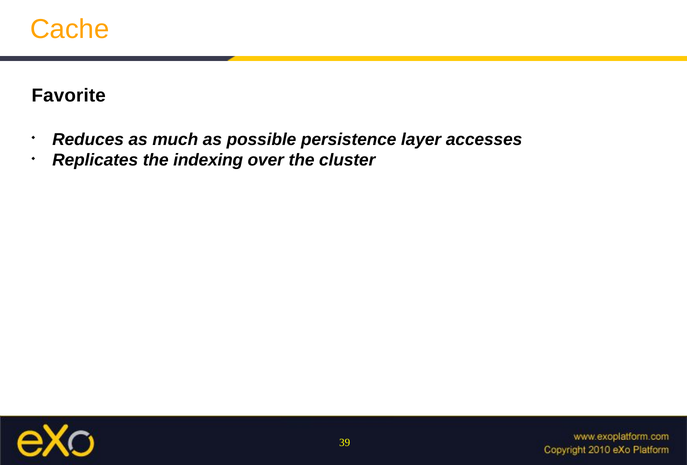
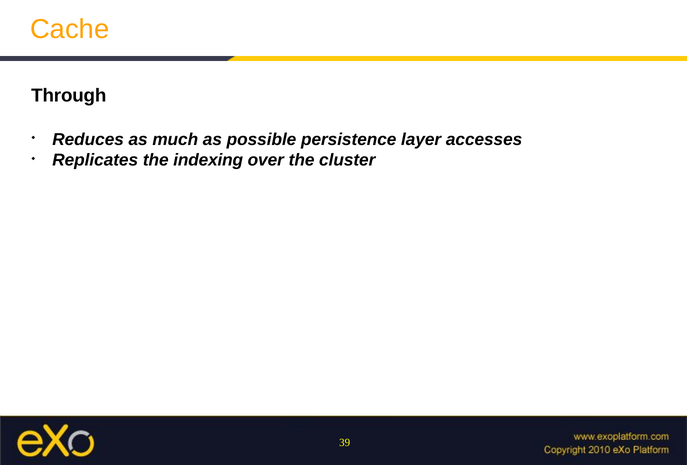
Favorite: Favorite -> Through (69, 96)
